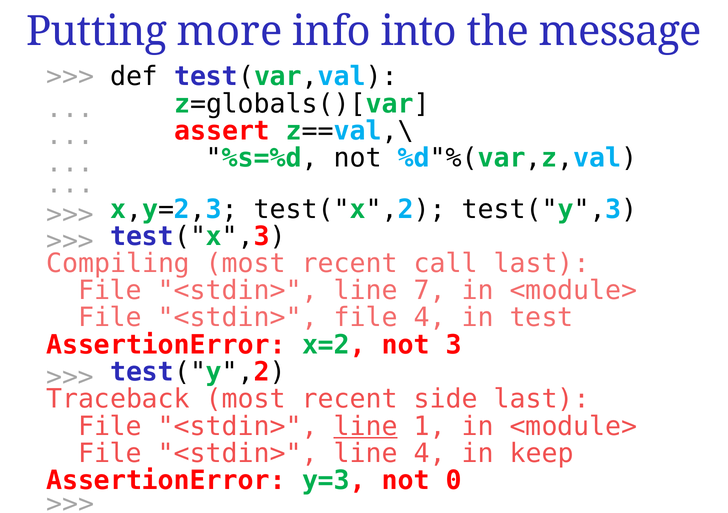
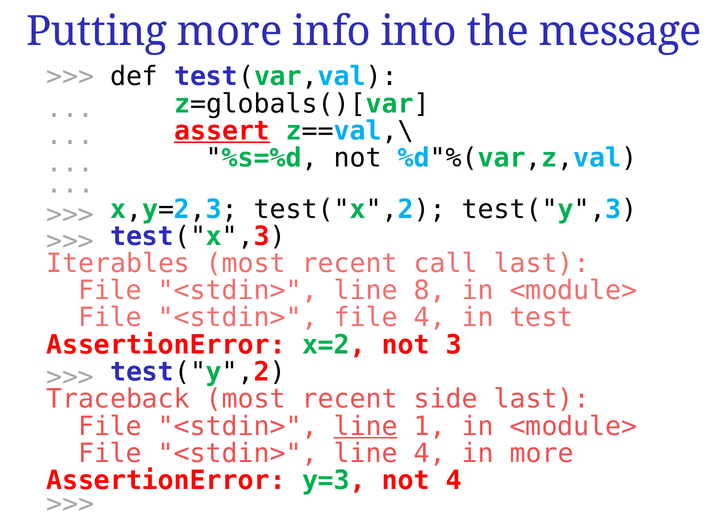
assert underline: none -> present (222, 131)
Compiling: Compiling -> Iterables (118, 263)
7: 7 -> 8 (430, 291)
in keep: keep -> more (542, 454)
not 0: 0 -> 4 (454, 481)
